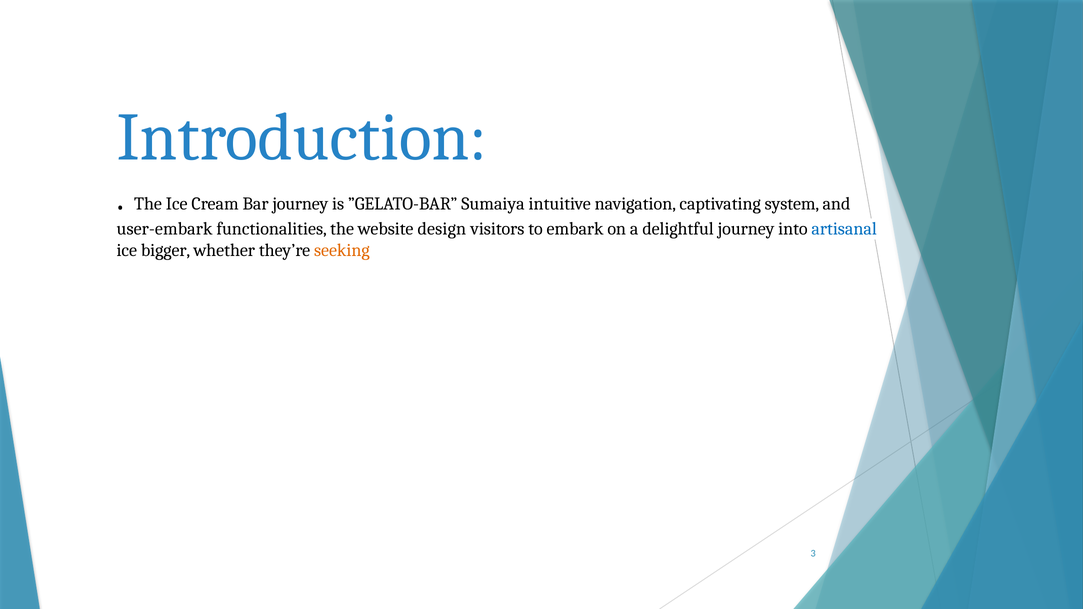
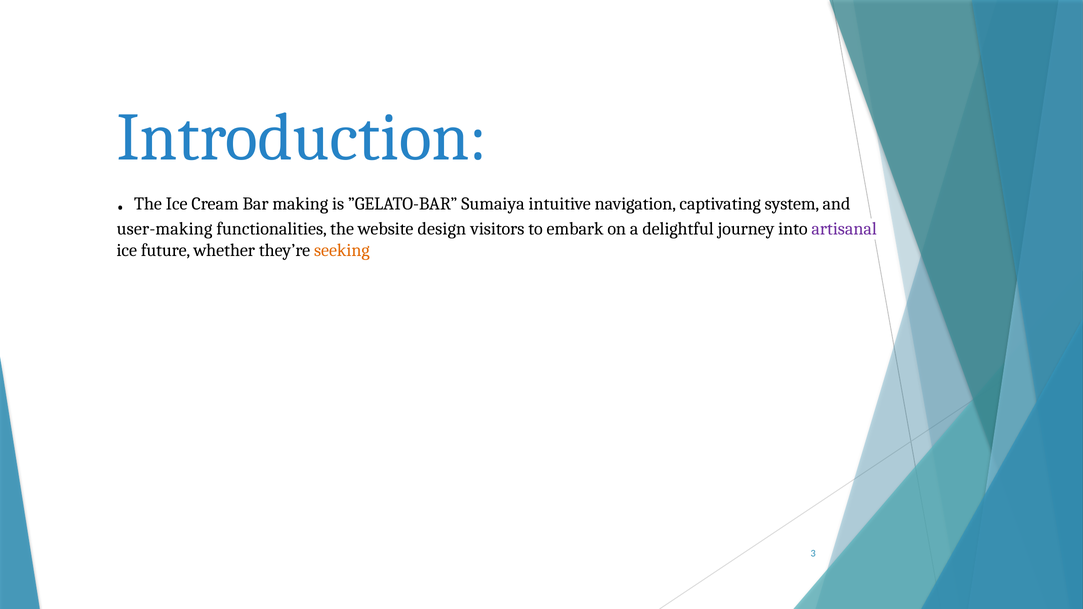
Bar journey: journey -> making (300, 204)
user-embark: user-embark -> user-making (164, 229)
artisanal colour: blue -> purple (844, 229)
bigger: bigger -> future (166, 251)
